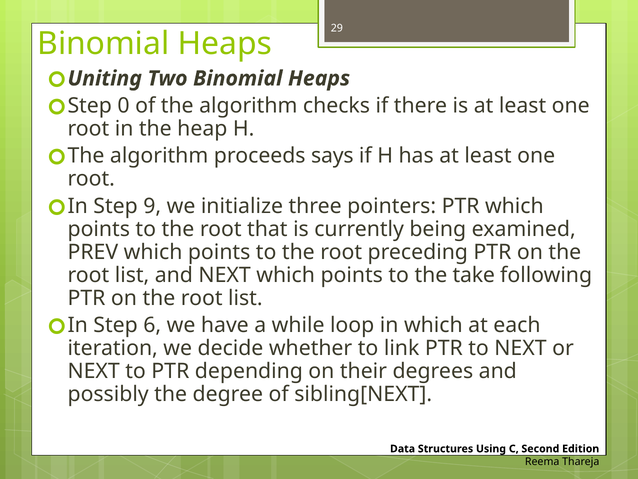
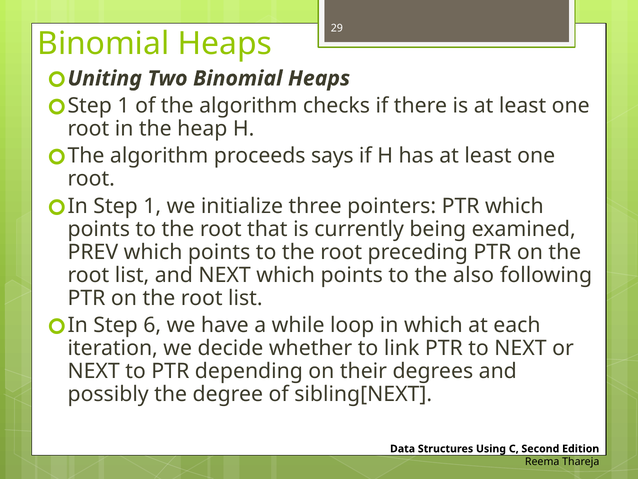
0: 0 -> 1 (123, 106)
Step 9: 9 -> 1 (152, 206)
take: take -> also (474, 275)
